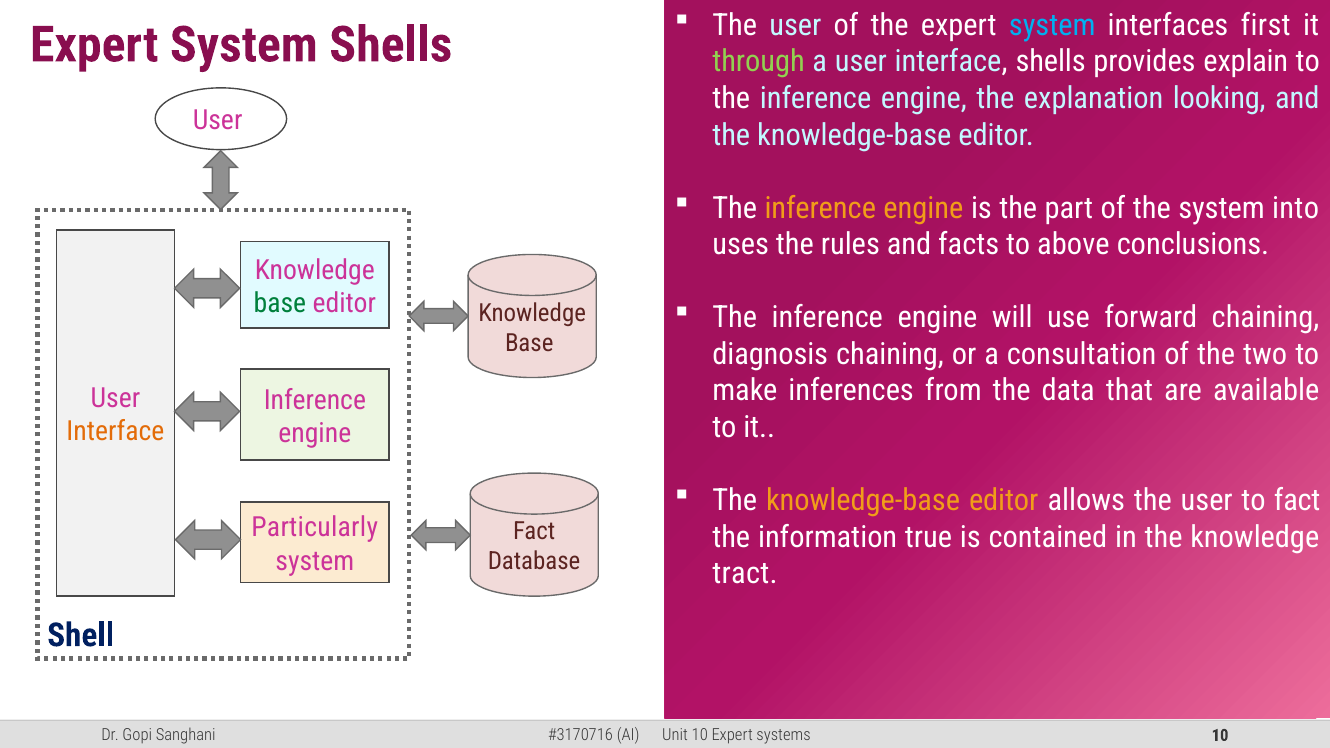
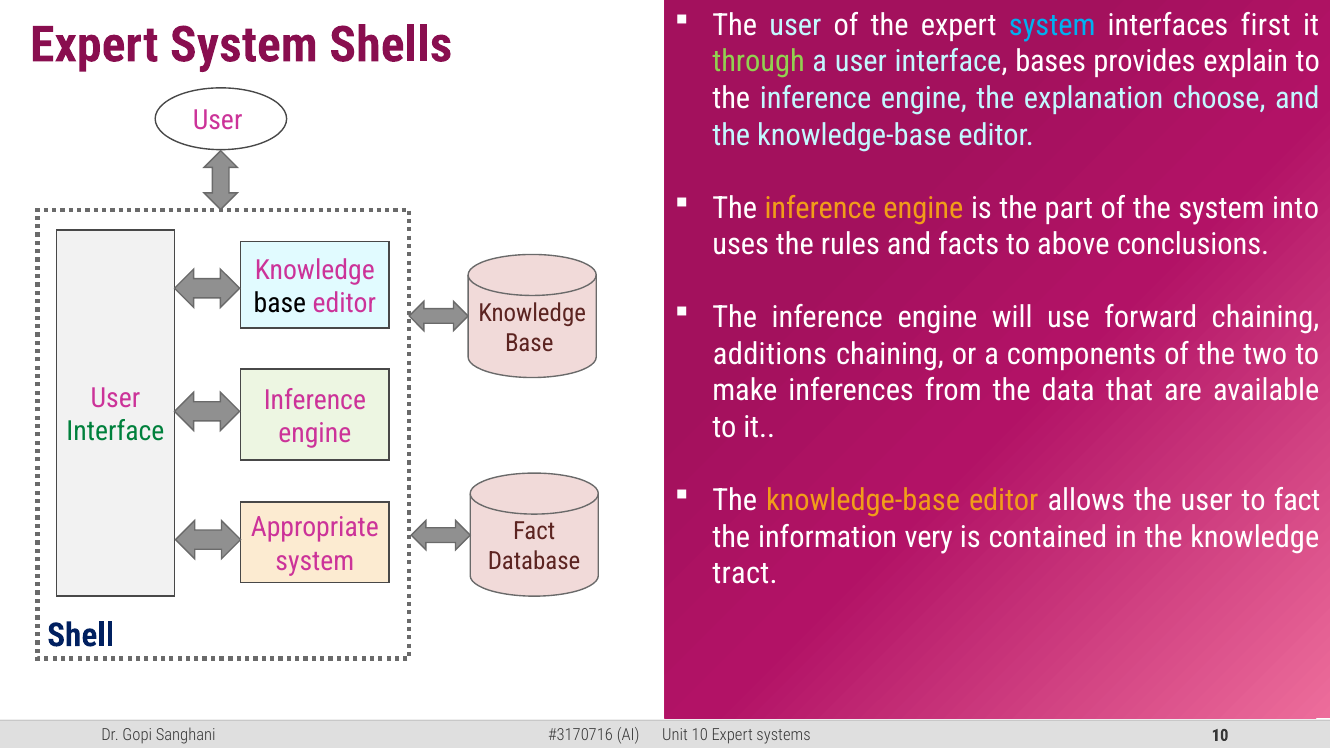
interface shells: shells -> bases (1051, 62)
looking: looking -> choose (1219, 98)
base colour: green -> black (280, 303)
diagnosis: diagnosis -> additions (770, 354)
consultation: consultation -> components (1082, 354)
Interface colour: orange -> green (115, 432)
Particularly: Particularly -> Appropriate (315, 528)
true: true -> very (929, 537)
